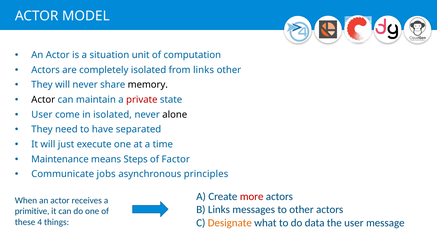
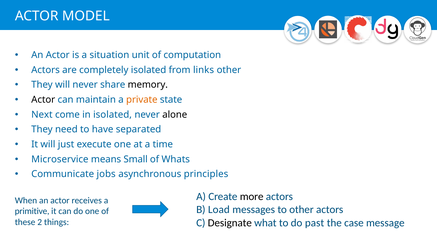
private colour: red -> orange (142, 100)
User: User -> Next (42, 114)
Maintenance: Maintenance -> Microservice (60, 159)
Steps: Steps -> Small (136, 159)
Factor: Factor -> Whats (176, 159)
more colour: red -> black (252, 196)
B Links: Links -> Load (219, 210)
Designate colour: orange -> black (230, 223)
data: data -> past (315, 223)
the user: user -> case (354, 223)
4: 4 -> 2 (40, 222)
